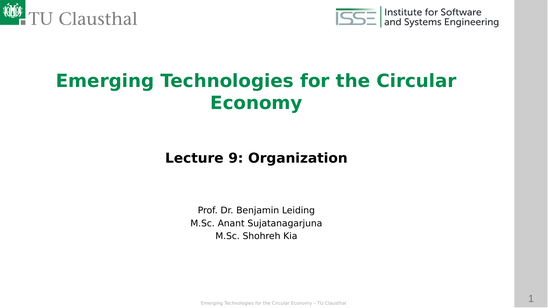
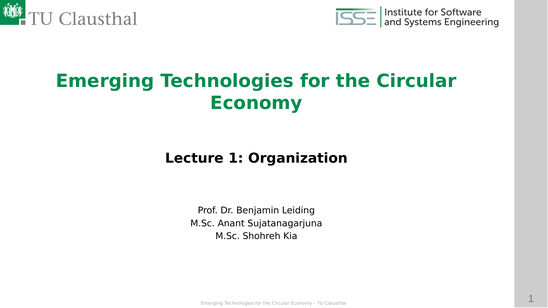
Lecture 9: 9 -> 1 (236, 159)
